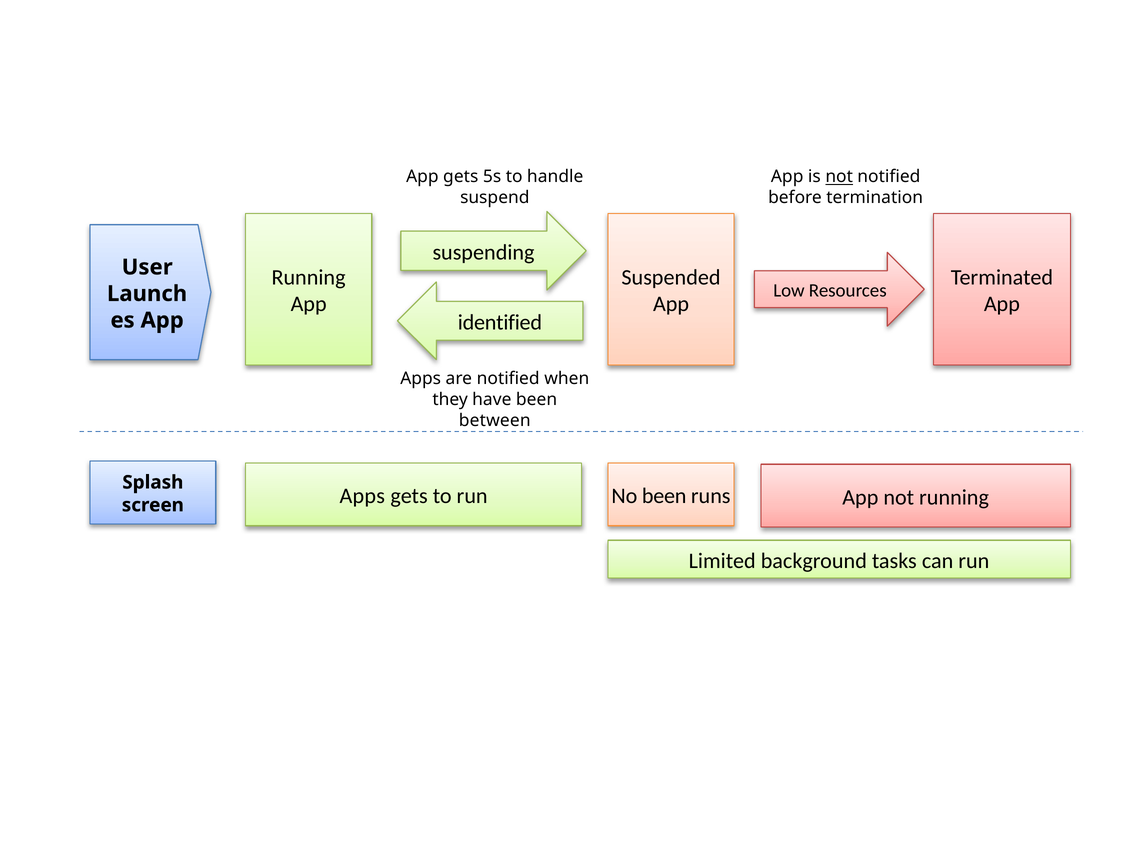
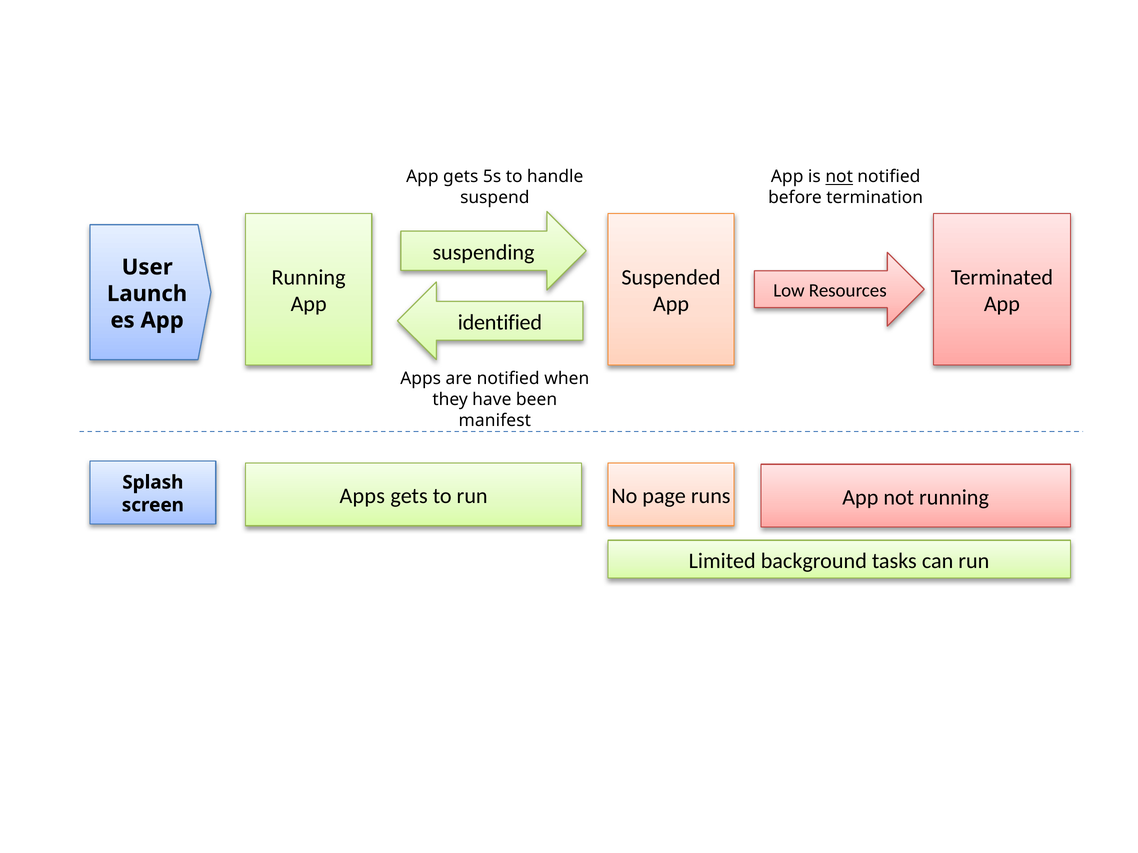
between: between -> manifest (495, 421)
No been: been -> page (664, 496)
